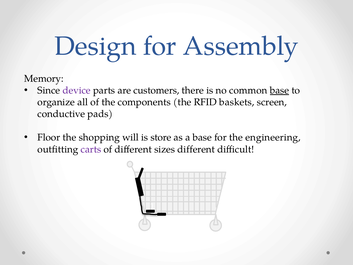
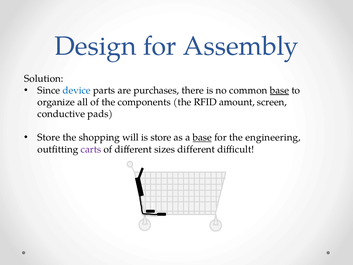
Memory: Memory -> Solution (44, 79)
device colour: purple -> blue (77, 90)
customers: customers -> purchases (156, 90)
baskets: baskets -> amount (237, 102)
Floor: Floor -> Store (49, 137)
base underline: none -> present (202, 137)
